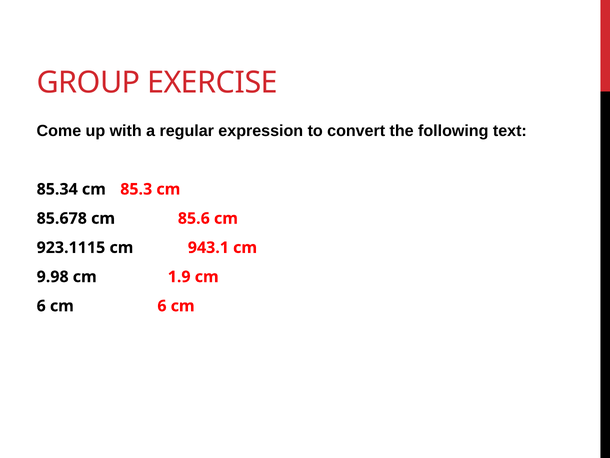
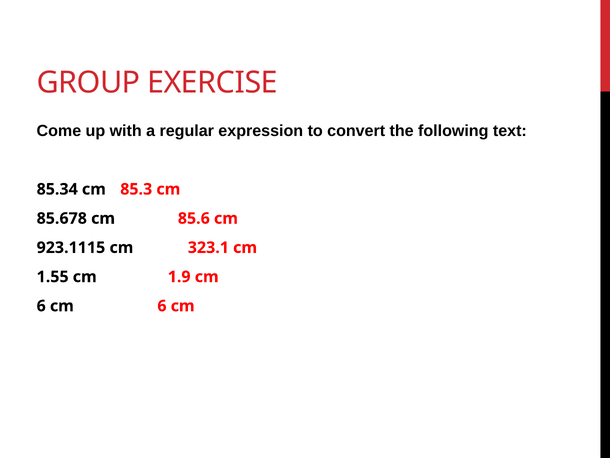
943.1: 943.1 -> 323.1 (208, 247)
9.98: 9.98 -> 1.55 (53, 277)
